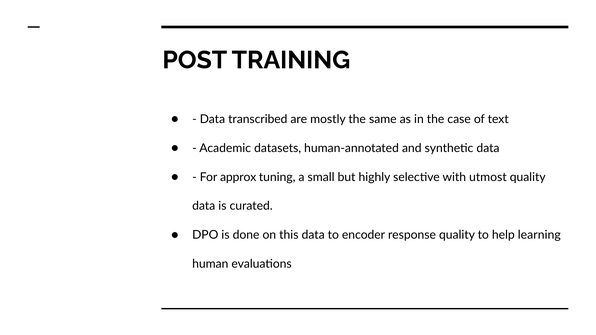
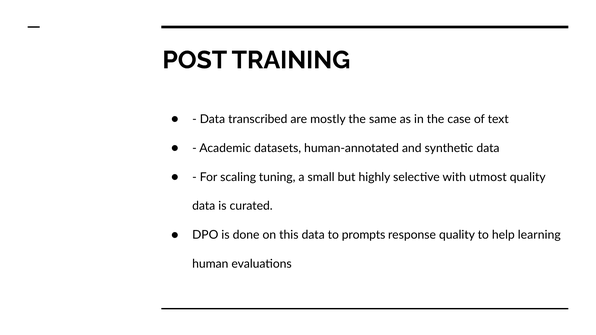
approx: approx -> scaling (238, 177)
encoder: encoder -> prompts (364, 235)
